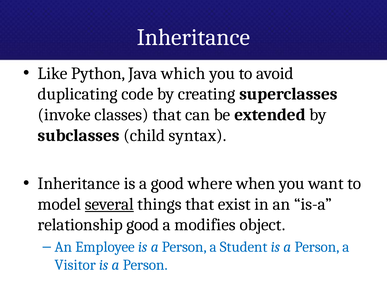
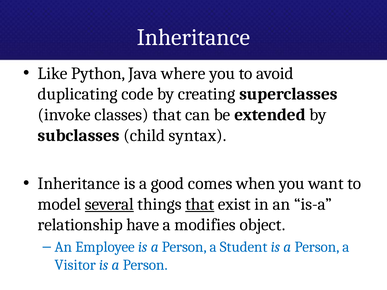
which: which -> where (183, 73)
where: where -> comes (210, 184)
that underline: none -> present (200, 204)
relationship good: good -> have (143, 225)
